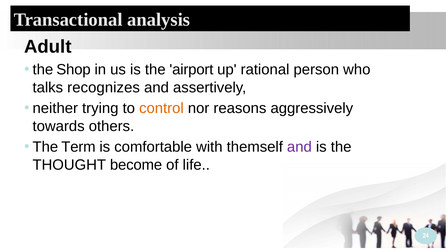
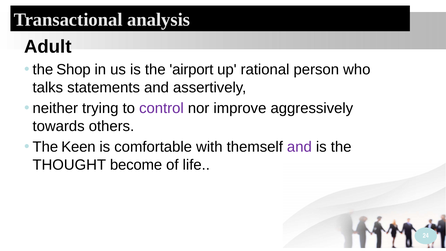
recognizes: recognizes -> statements (104, 87)
control colour: orange -> purple (161, 108)
reasons: reasons -> improve (240, 108)
Term: Term -> Keen (78, 147)
